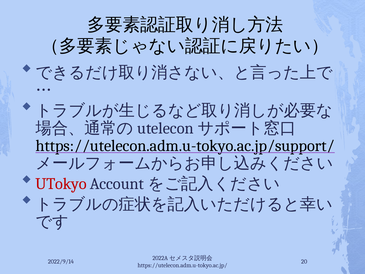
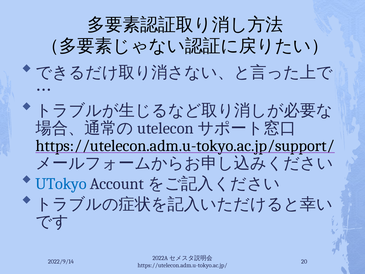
UTokyo colour: red -> blue (61, 184)
